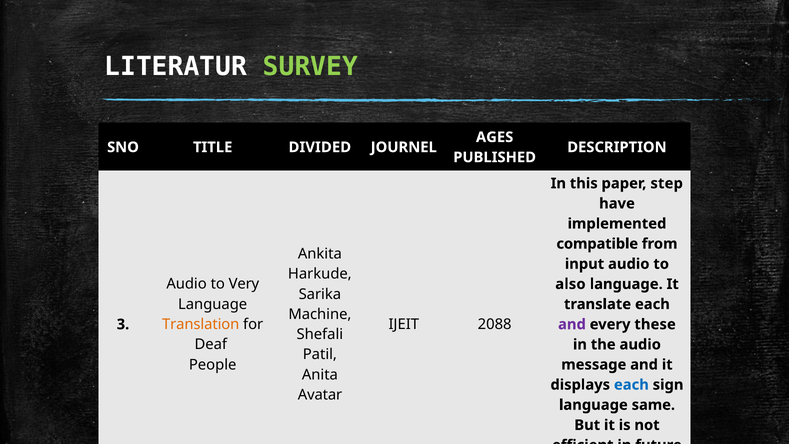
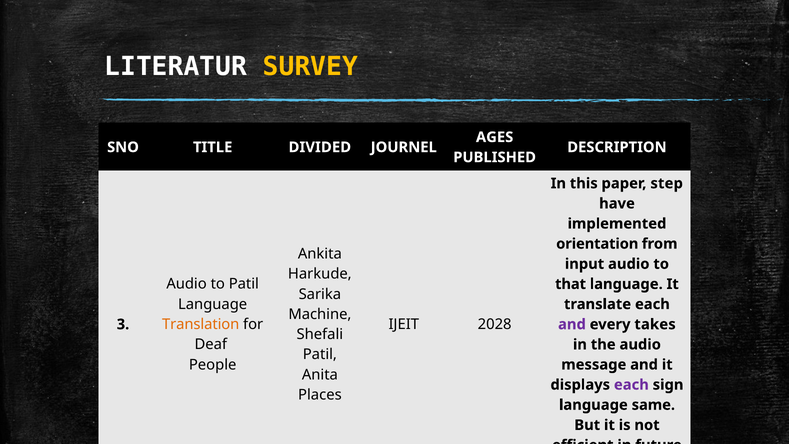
SURVEY colour: light green -> yellow (310, 66)
compatible: compatible -> orientation (597, 244)
to Very: Very -> Patil (244, 284)
also: also -> that (571, 284)
2088: 2088 -> 2028 (495, 324)
these: these -> takes (655, 324)
each colour: blue -> purple (631, 385)
Avatar: Avatar -> Places (320, 395)
